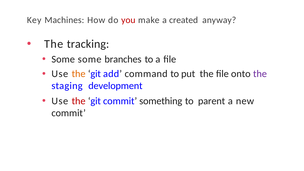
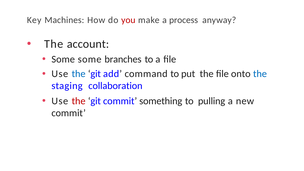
created: created -> process (184, 20)
tracking: tracking -> account (88, 44)
the colour: orange -> blue (79, 74)
the colour: purple -> blue (260, 74)
development: development -> collaboration (115, 86)
parent: parent -> pulling (212, 101)
